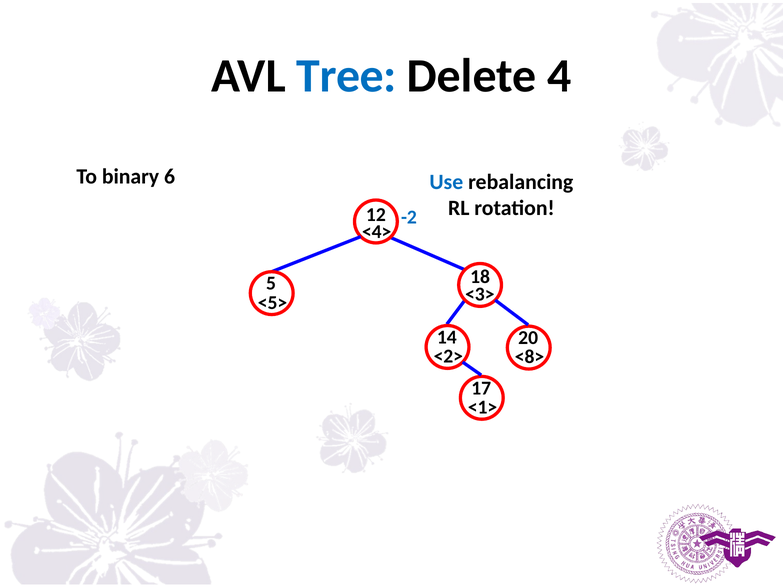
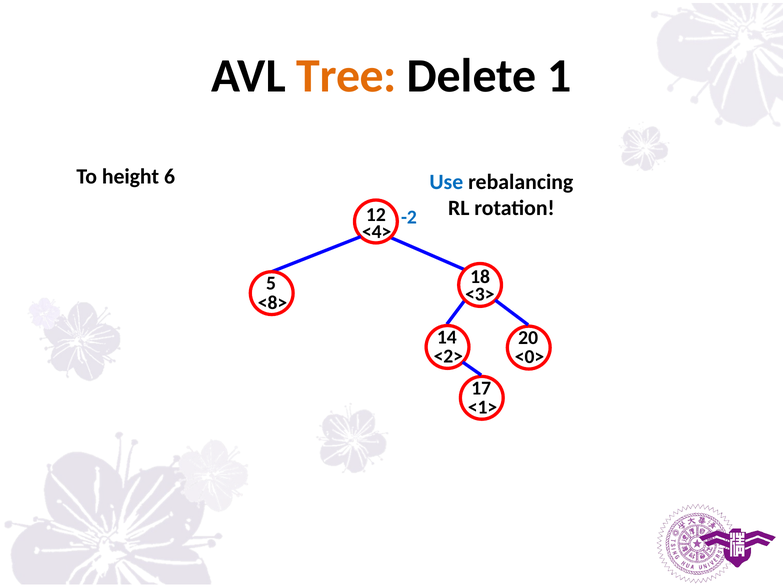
Tree colour: blue -> orange (346, 76)
4: 4 -> 1 (559, 76)
binary: binary -> height (131, 177)
<5>: <5> -> <8> (273, 302)
<8>: <8> -> <0> (530, 357)
